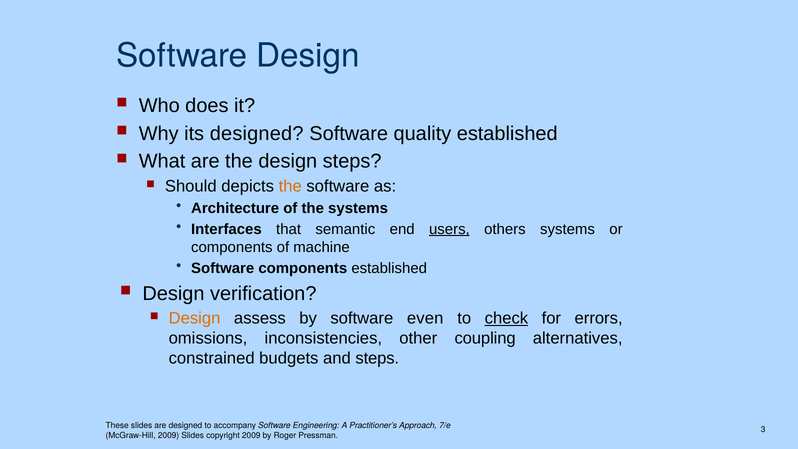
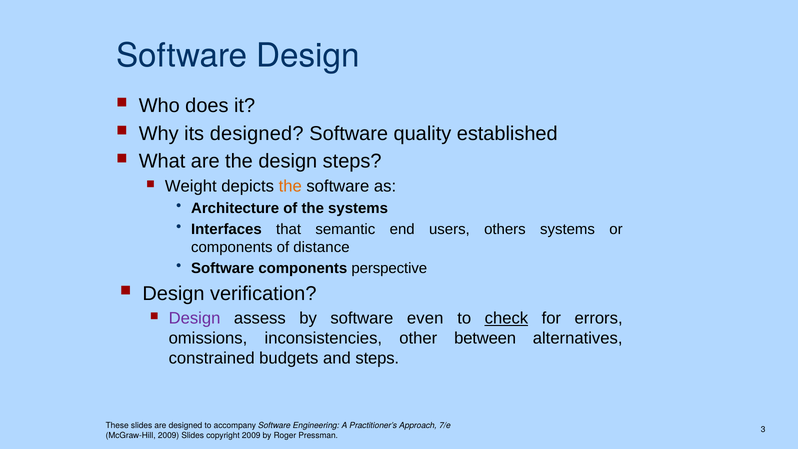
Should: Should -> Weight (191, 186)
users underline: present -> none (449, 229)
machine: machine -> distance (321, 247)
components established: established -> perspective (389, 268)
Design colour: orange -> purple (195, 318)
coupling: coupling -> between (485, 338)
